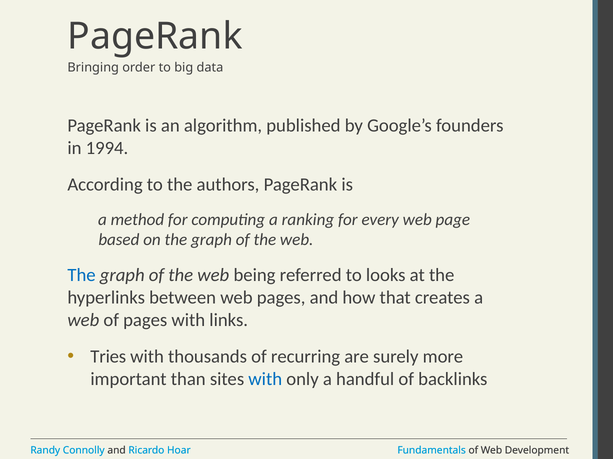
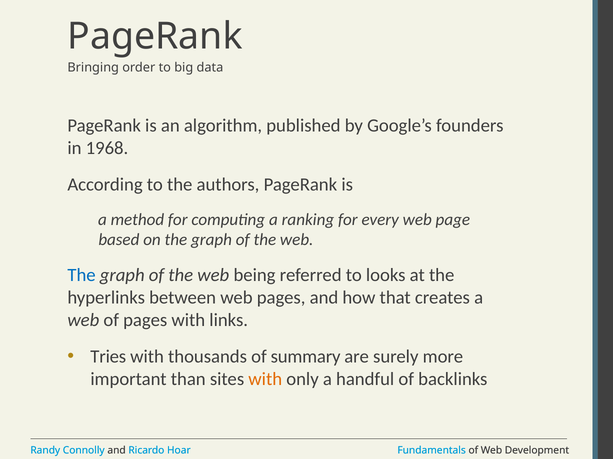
1994: 1994 -> 1968 (107, 148)
recurring: recurring -> summary (306, 357)
with colour: blue -> orange (265, 379)
